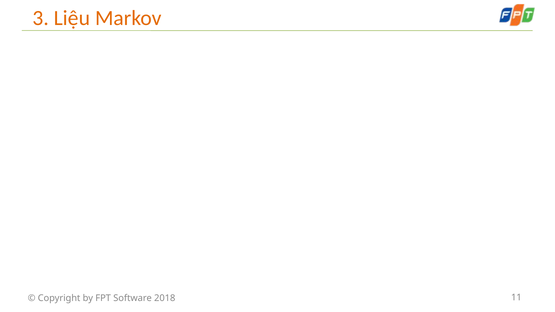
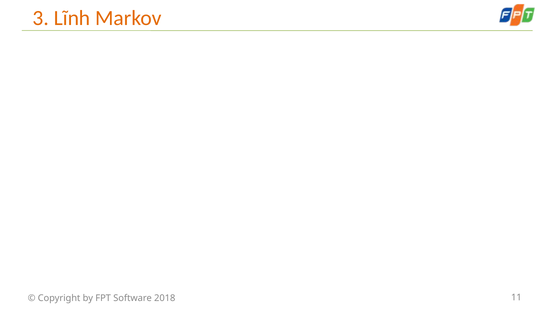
Liệu: Liệu -> Lĩnh (72, 18)
